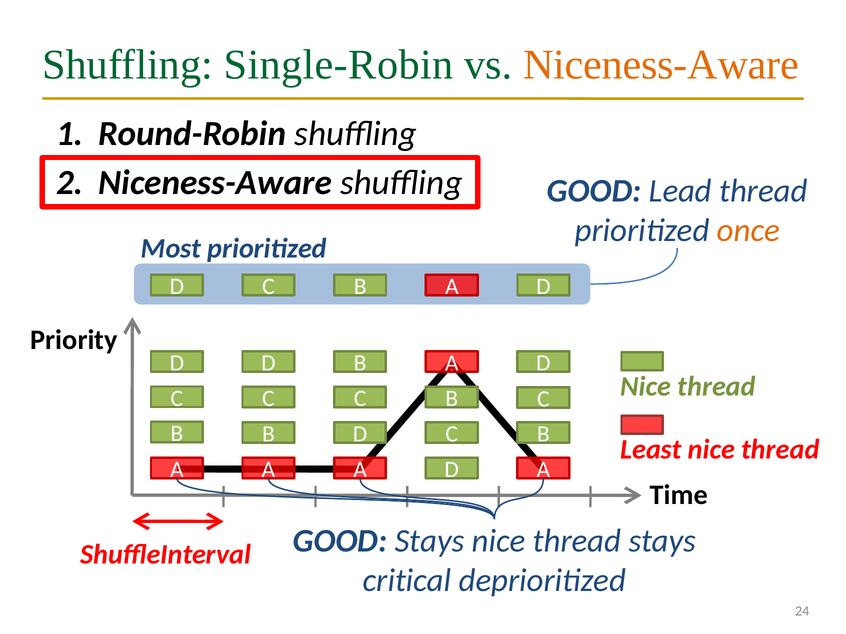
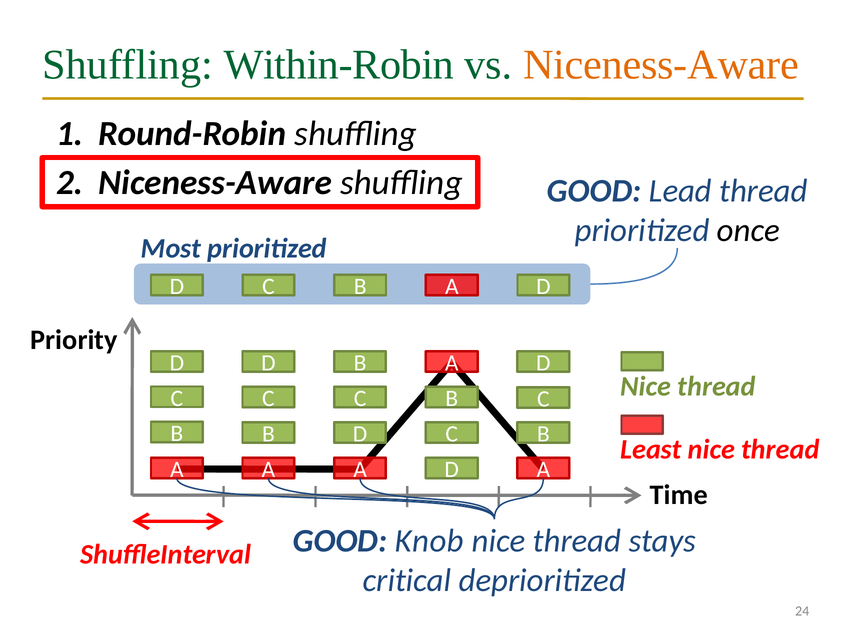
Single-Robin: Single-Robin -> Within-Robin (339, 65)
once colour: orange -> black (748, 231)
GOOD Stays: Stays -> Knob (429, 542)
